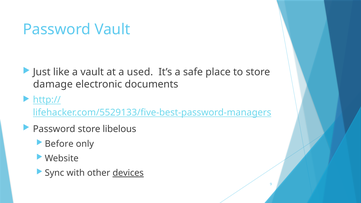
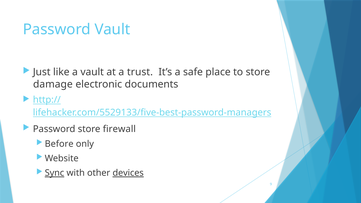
used: used -> trust (140, 72)
libelous: libelous -> firewall (119, 129)
Sync underline: none -> present (54, 173)
